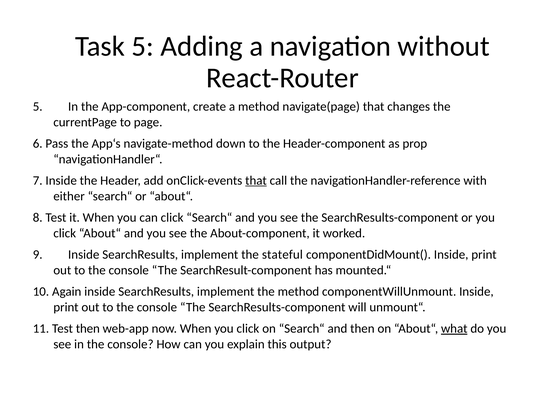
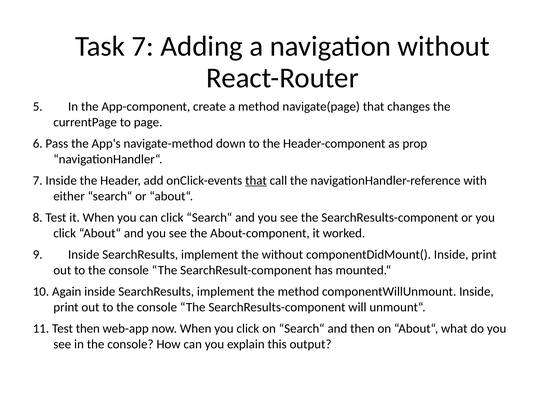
Task 5: 5 -> 7 (143, 46)
the stateful: stateful -> without (282, 255)
what underline: present -> none (454, 329)
